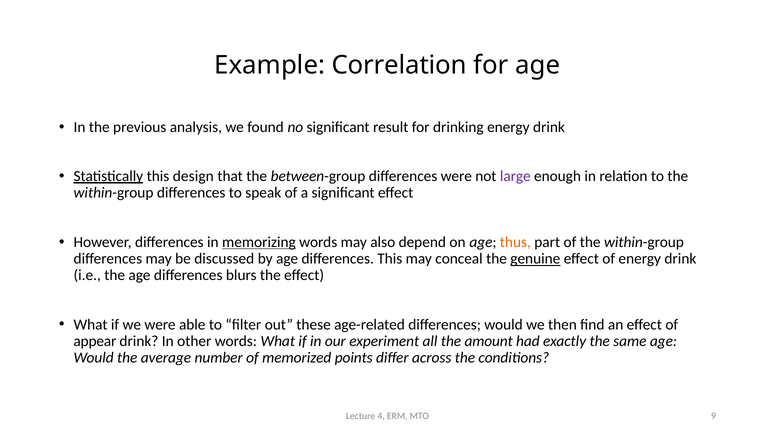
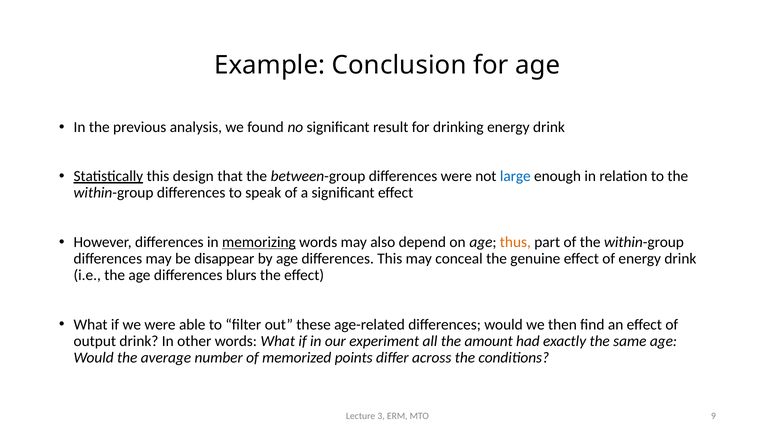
Correlation: Correlation -> Conclusion (399, 65)
large colour: purple -> blue (515, 176)
discussed: discussed -> disappear (224, 259)
genuine underline: present -> none (535, 259)
appear: appear -> output (95, 341)
4: 4 -> 3 (381, 416)
